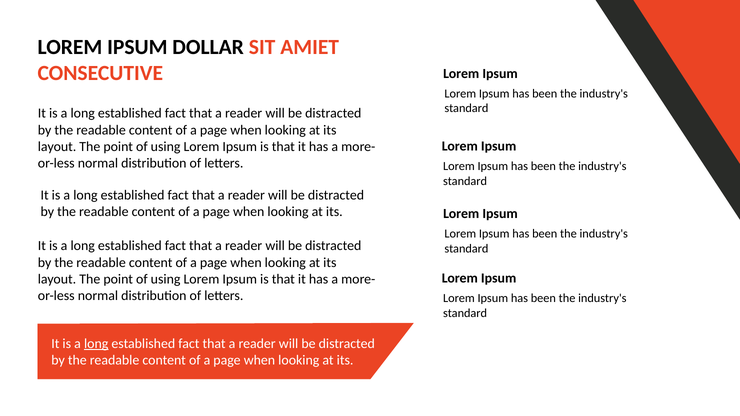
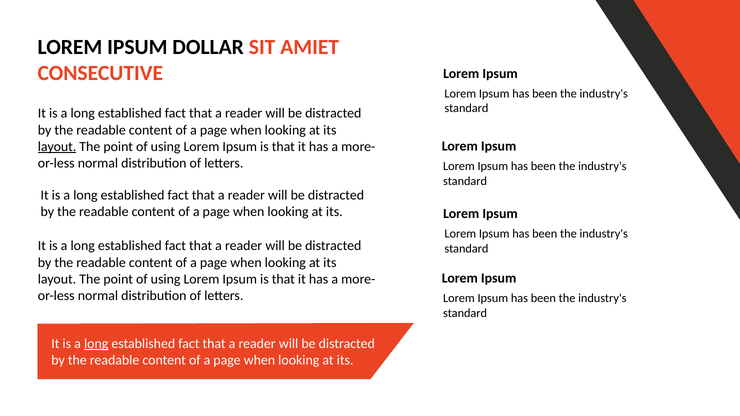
layout underline: none -> present (57, 147)
